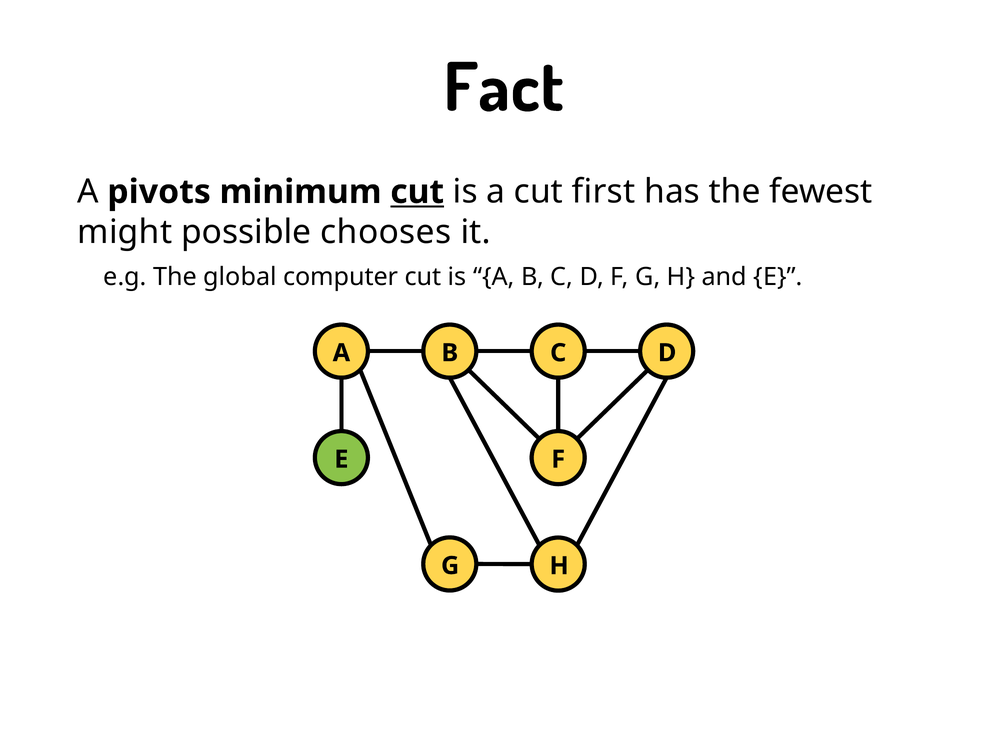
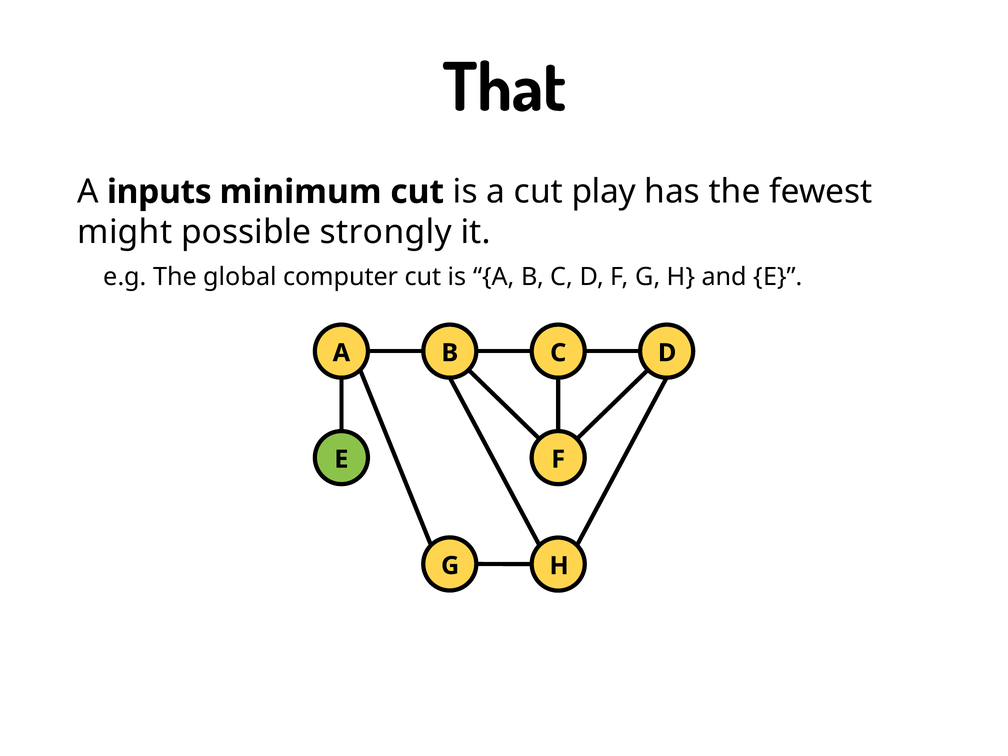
Fact: Fact -> That (504, 89)
pivots: pivots -> inputs (159, 192)
cut underline: present -> none (417, 192)
first: first -> play (604, 192)
chooses: chooses -> strongly (386, 232)
